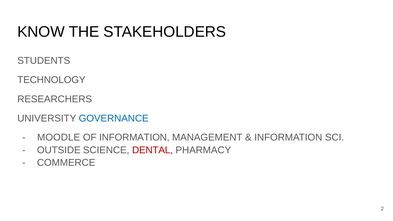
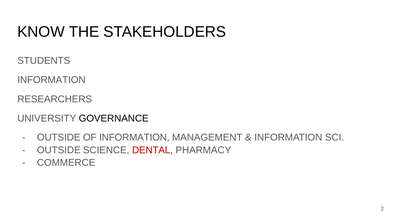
TECHNOLOGY: TECHNOLOGY -> INFORMATION (51, 80)
GOVERNANCE colour: blue -> black (114, 118)
MOODLE: MOODLE -> OUTSIDE (59, 138)
